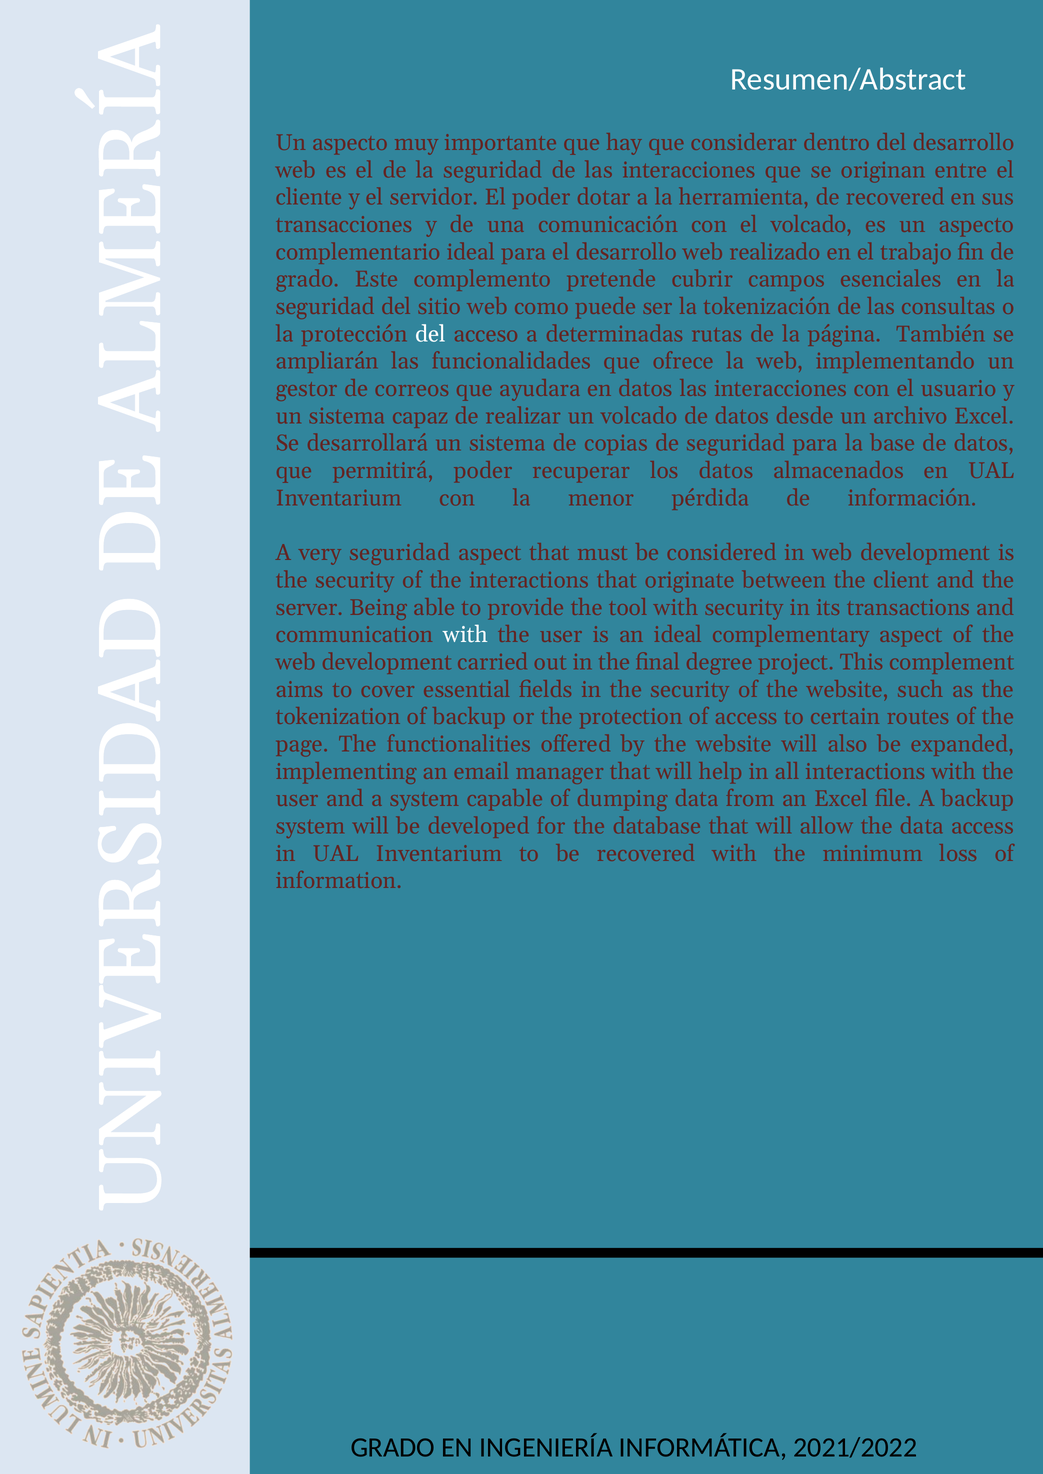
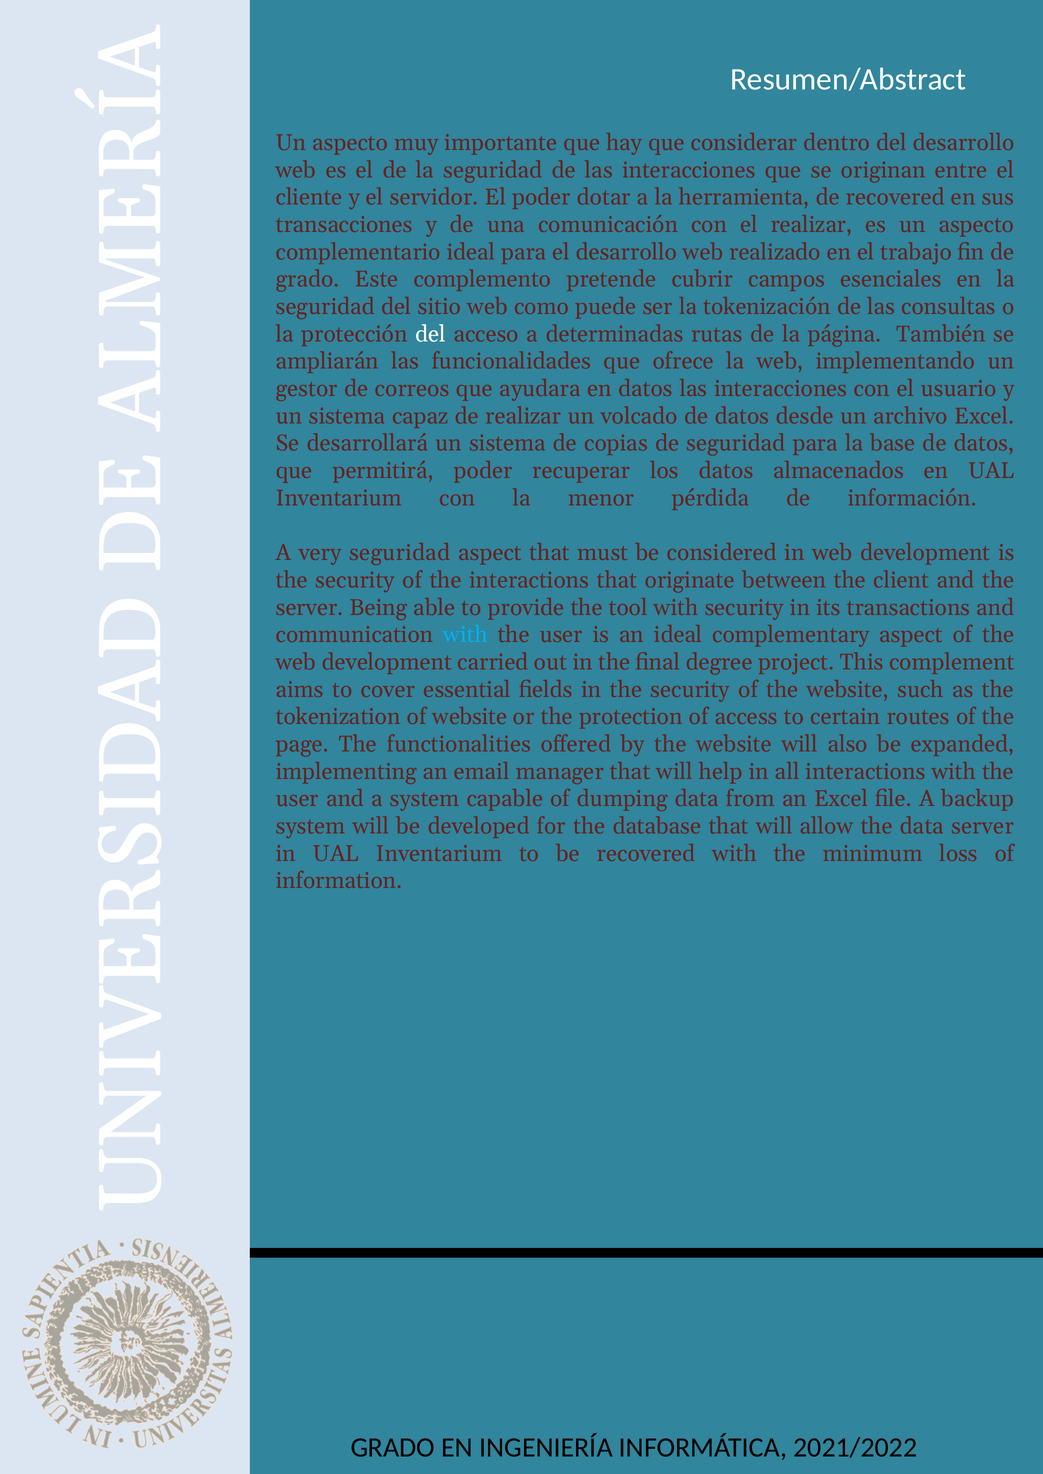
el volcado: volcado -> realizar (812, 225)
with colour: white -> light blue (466, 635)
of backup: backup -> website (470, 717)
data access: access -> server (983, 827)
